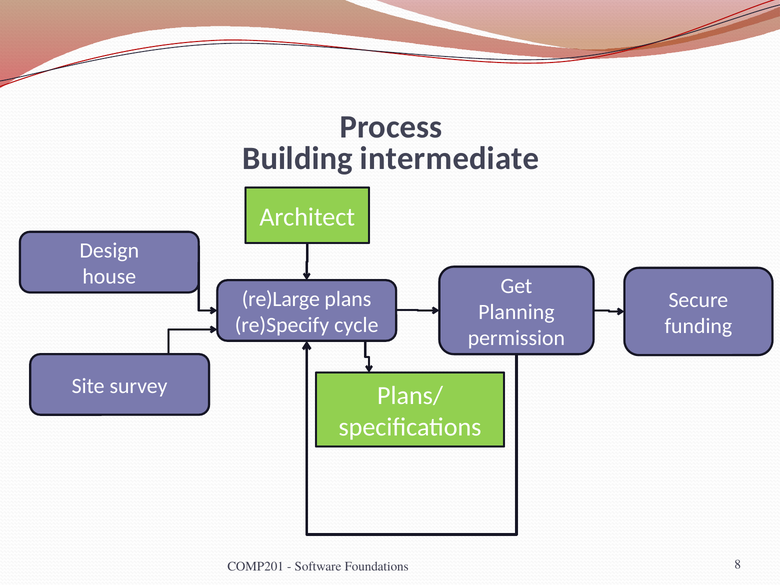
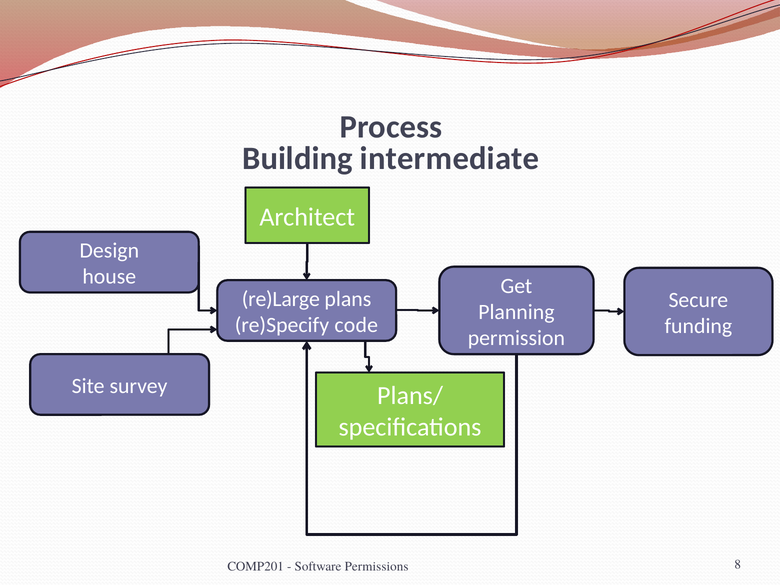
cycle: cycle -> code (356, 325)
Foundations: Foundations -> Permissions (377, 567)
